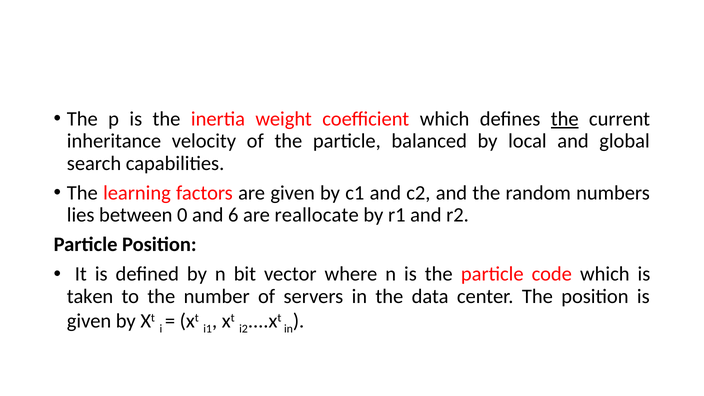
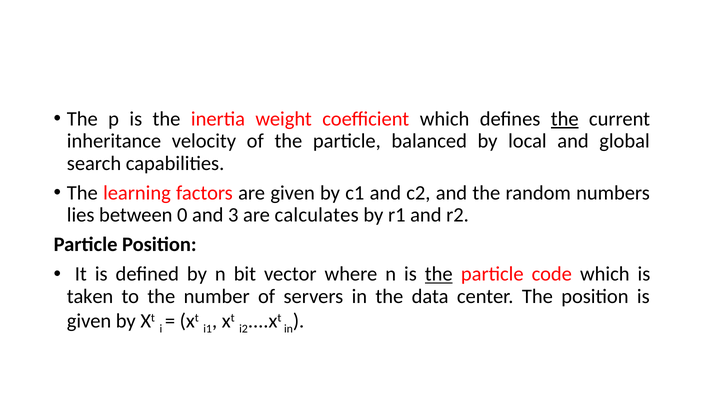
6: 6 -> 3 (233, 215)
reallocate: reallocate -> calculates (317, 215)
the underline: none -> present (439, 274)
